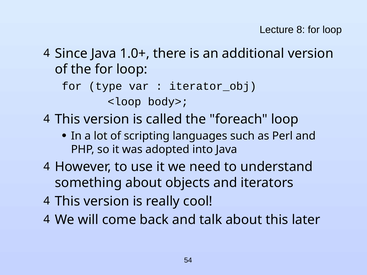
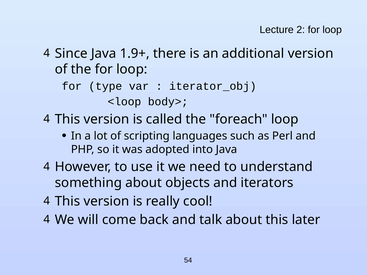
8: 8 -> 2 (301, 30)
1.0+: 1.0+ -> 1.9+ (135, 54)
